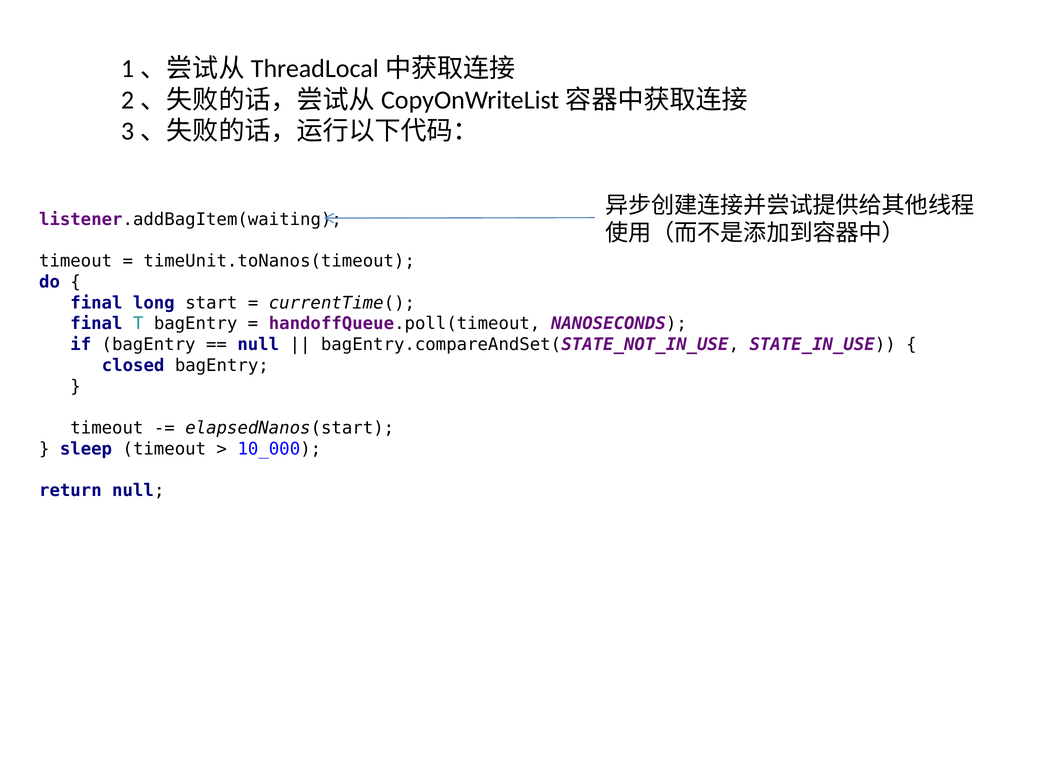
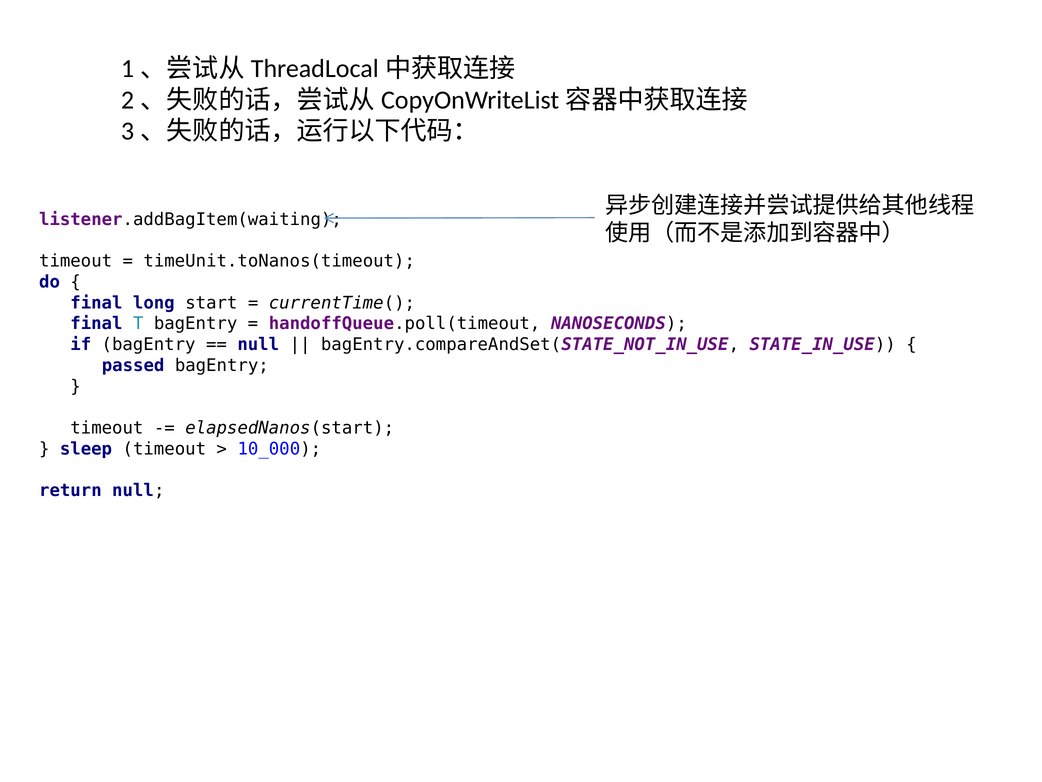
closed: closed -> passed (133, 365)
